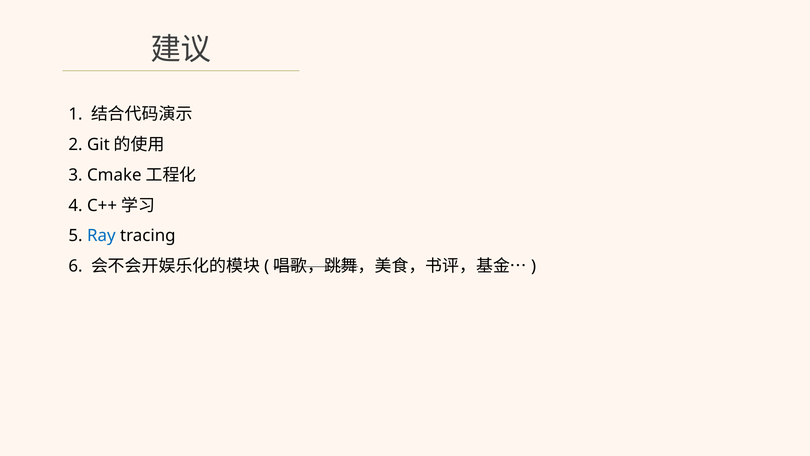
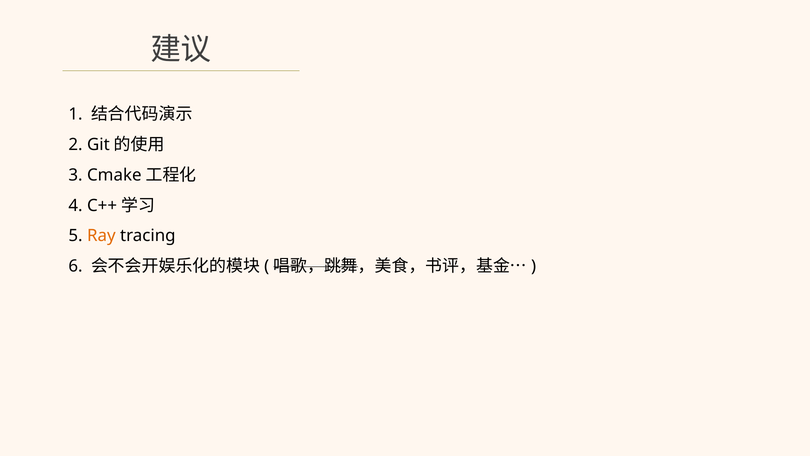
Ray colour: blue -> orange (101, 236)
